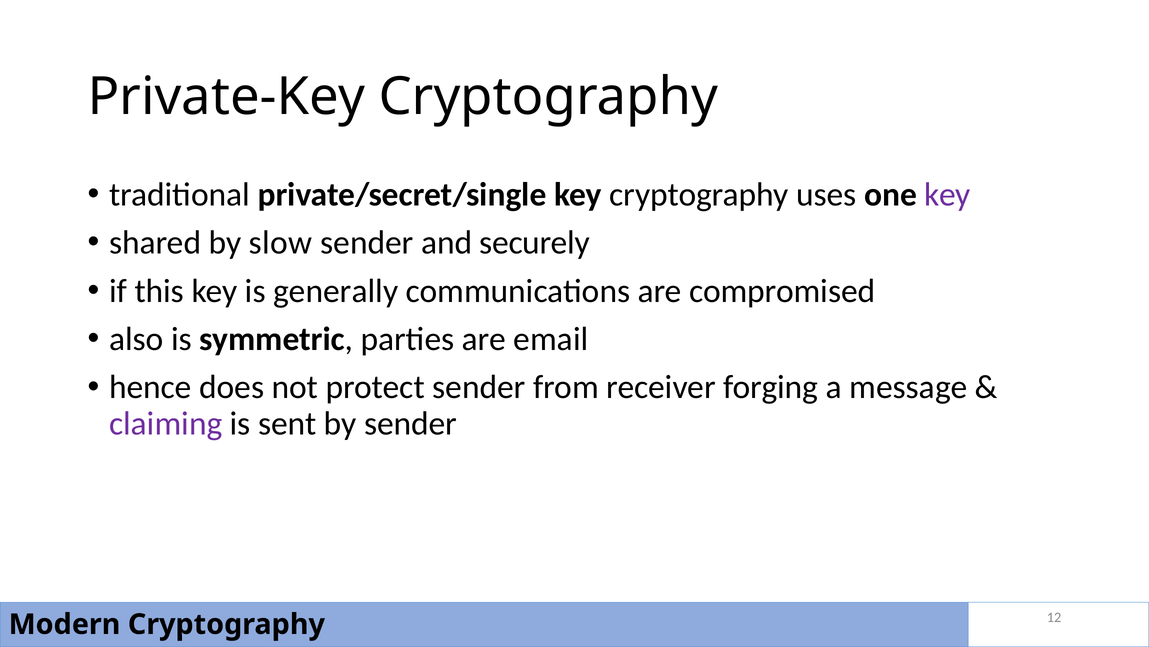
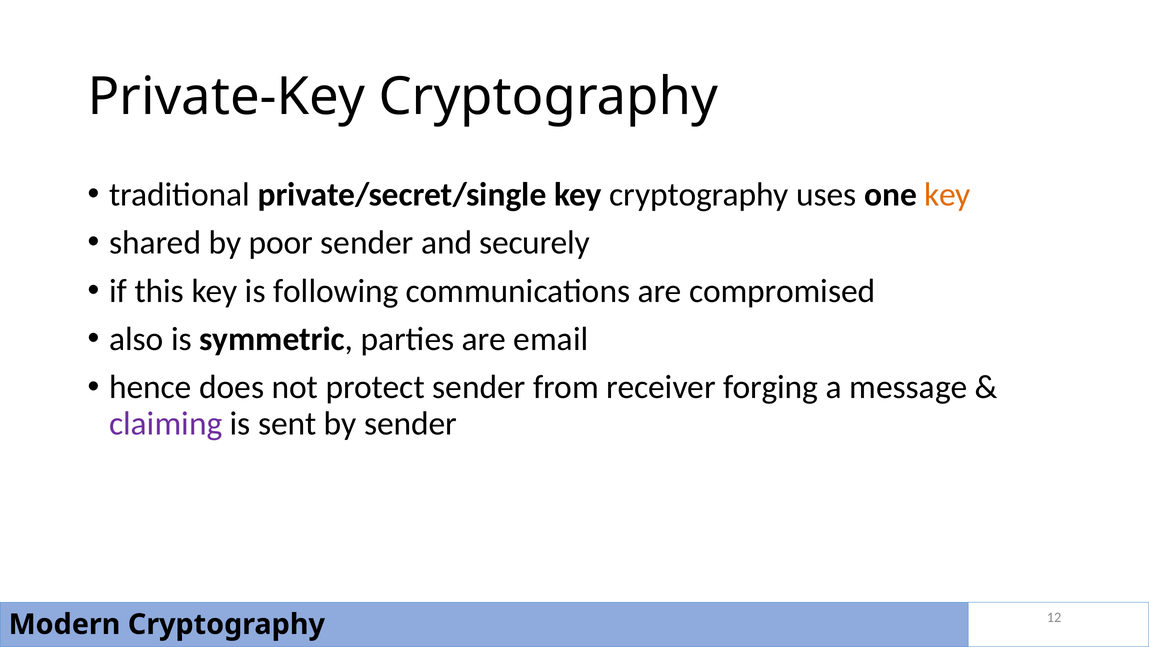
key colour: purple -> orange (947, 194)
slow: slow -> poor (281, 242)
generally: generally -> following (336, 291)
